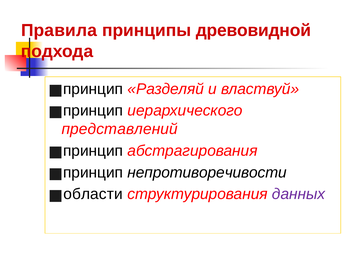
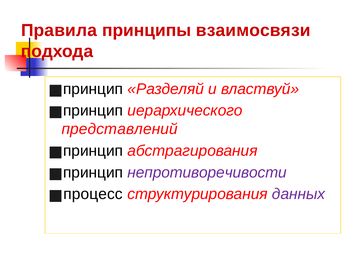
древовидной: древовидной -> взаимосвязи (253, 30)
непротиворечивости colour: black -> purple (207, 172)
области: области -> процесс (93, 194)
